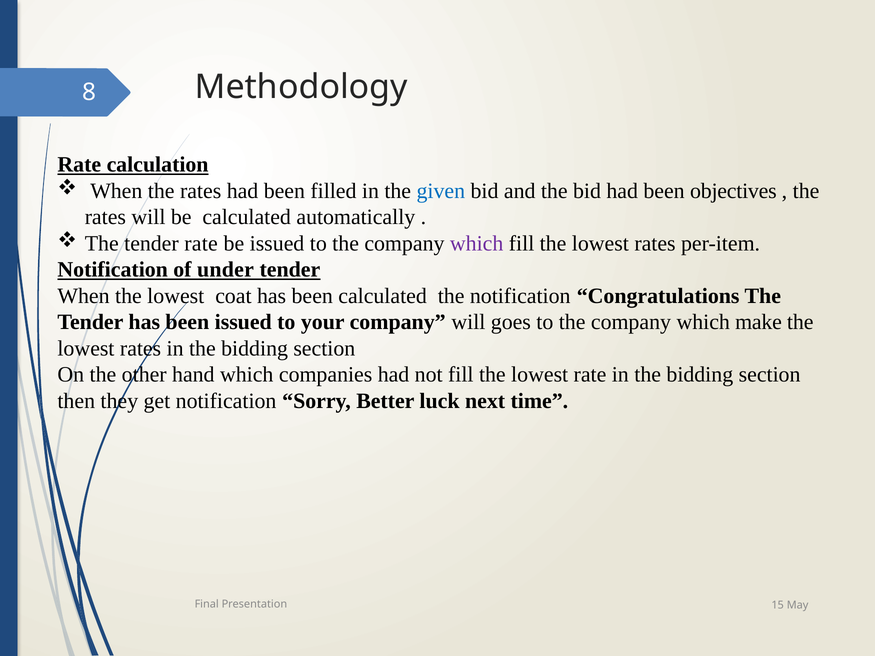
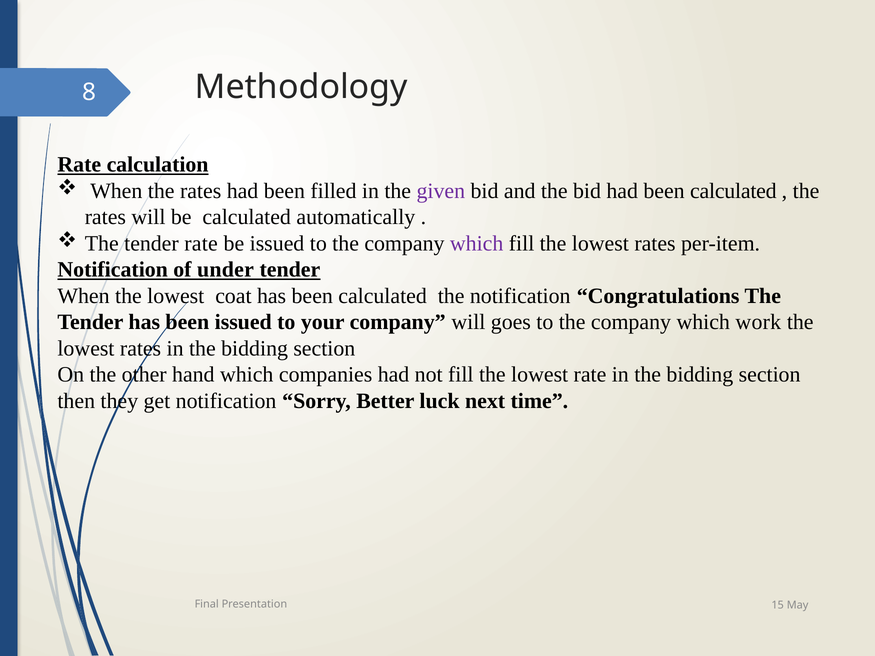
given colour: blue -> purple (441, 191)
had been objectives: objectives -> calculated (733, 191)
make: make -> work (758, 322)
